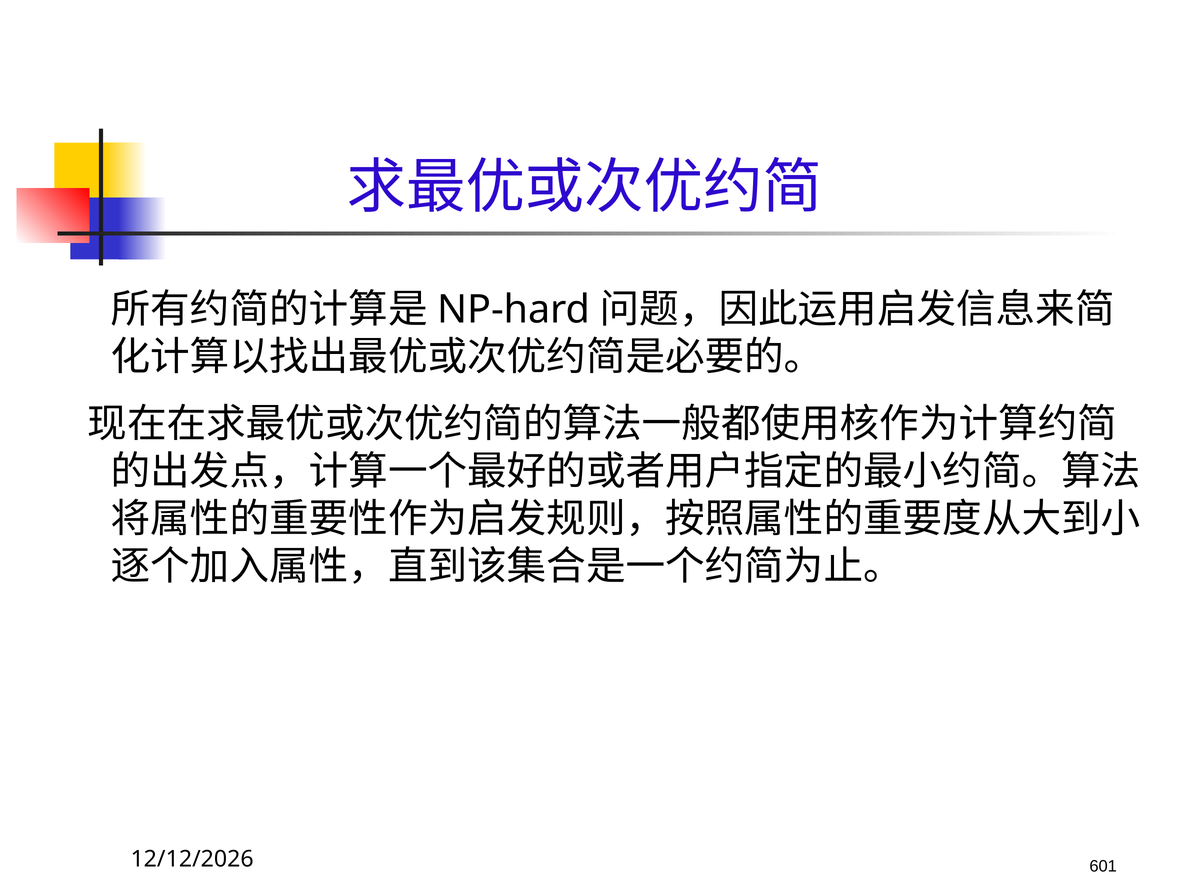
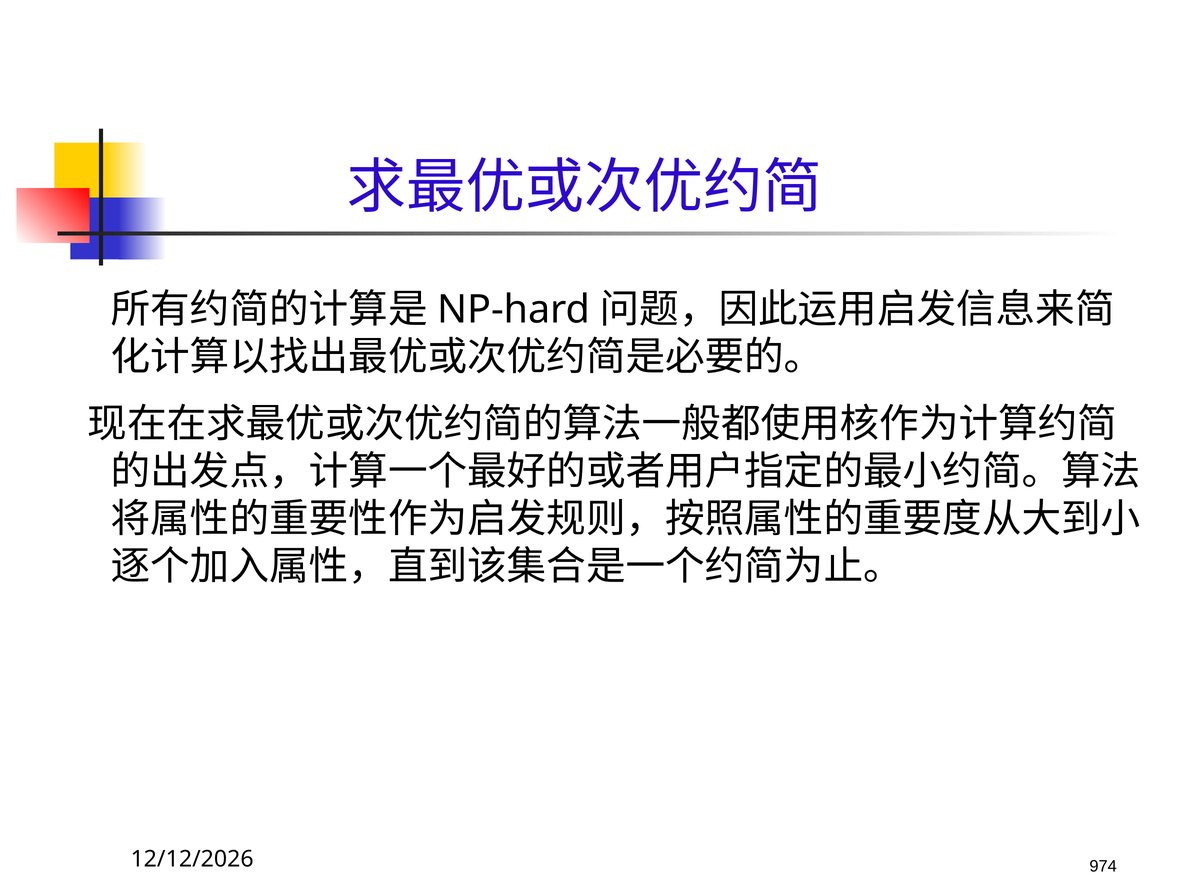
601: 601 -> 974 (1103, 866)
